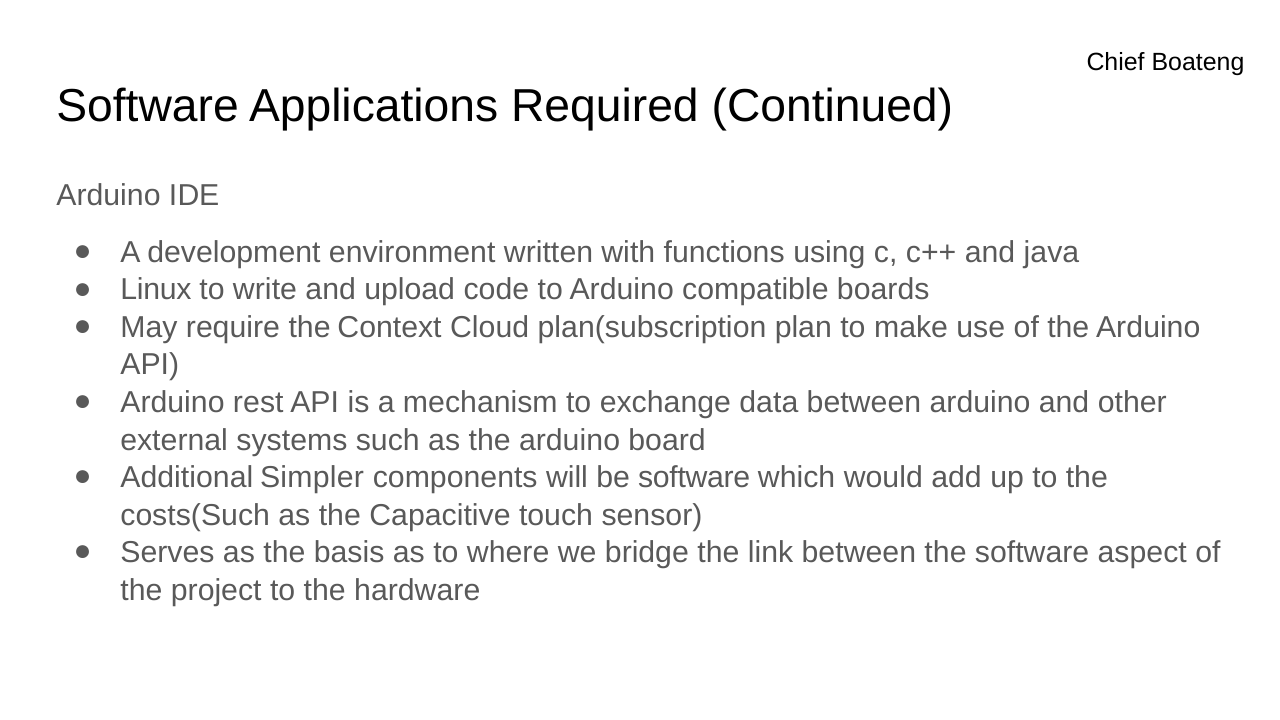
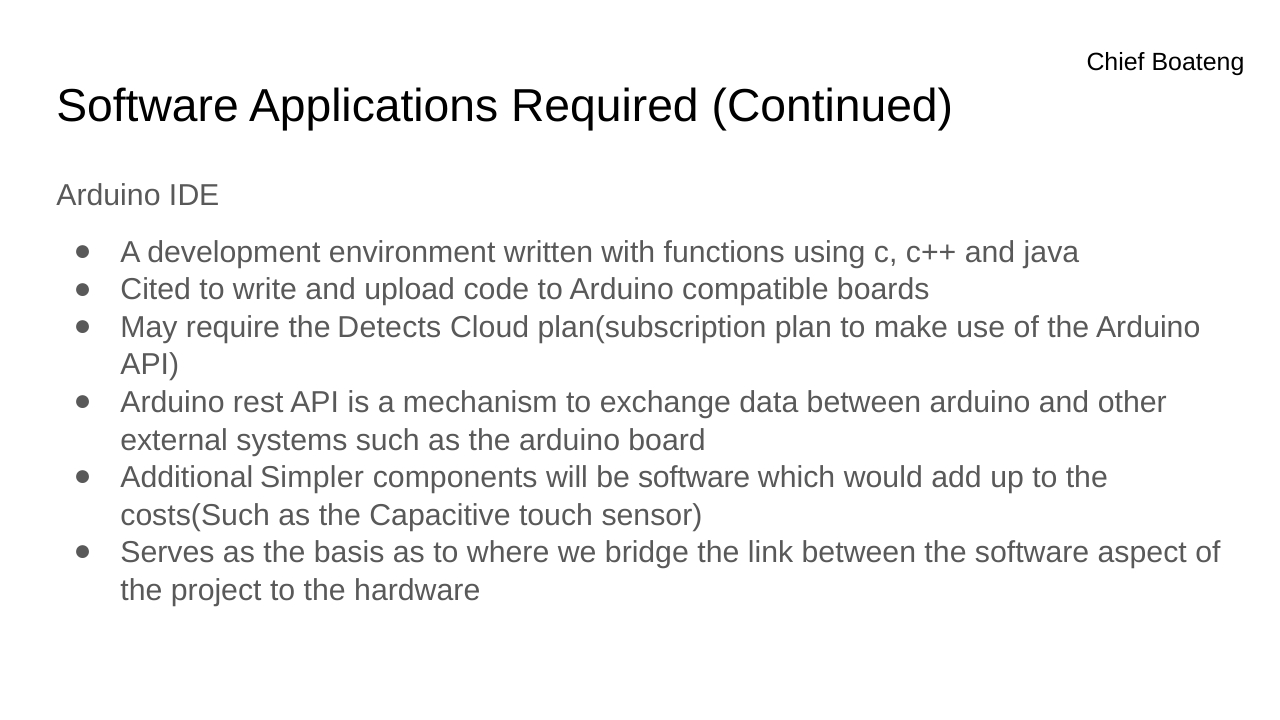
Linux: Linux -> Cited (156, 290)
Context: Context -> Detects (389, 327)
